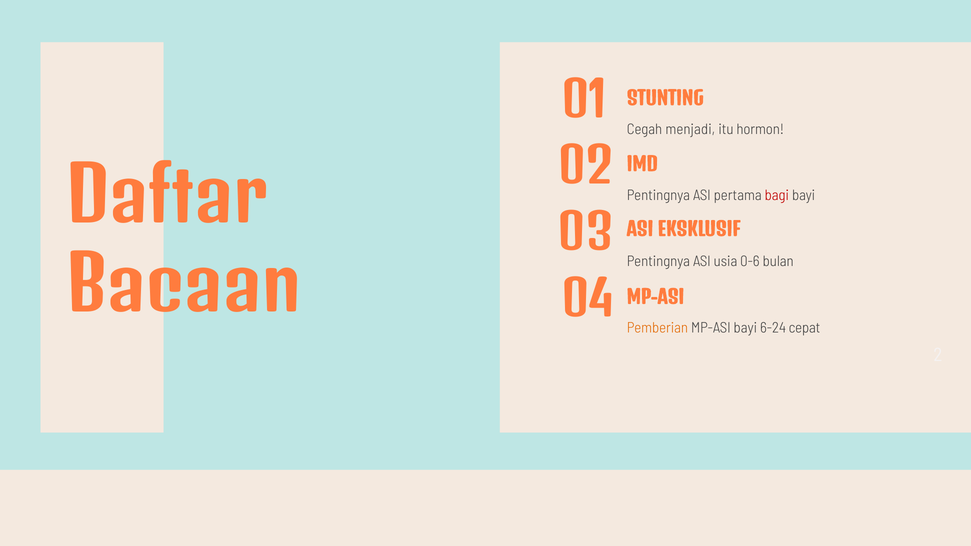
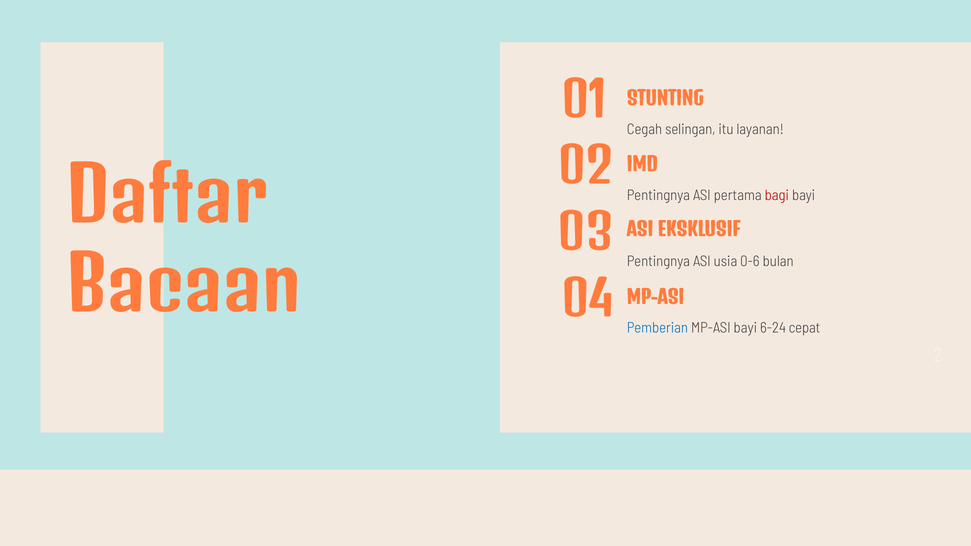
menjadi: menjadi -> selingan (690, 129)
hormon: hormon -> layanan (760, 129)
Pemberian colour: orange -> blue (657, 328)
